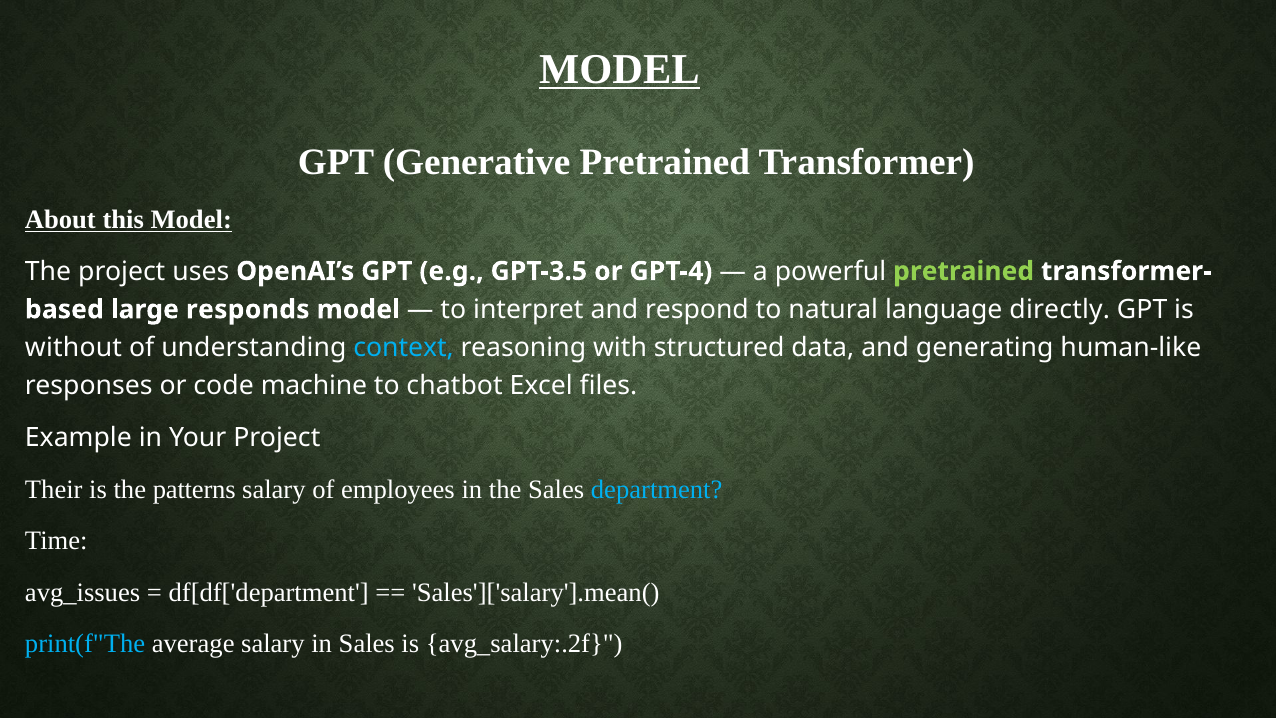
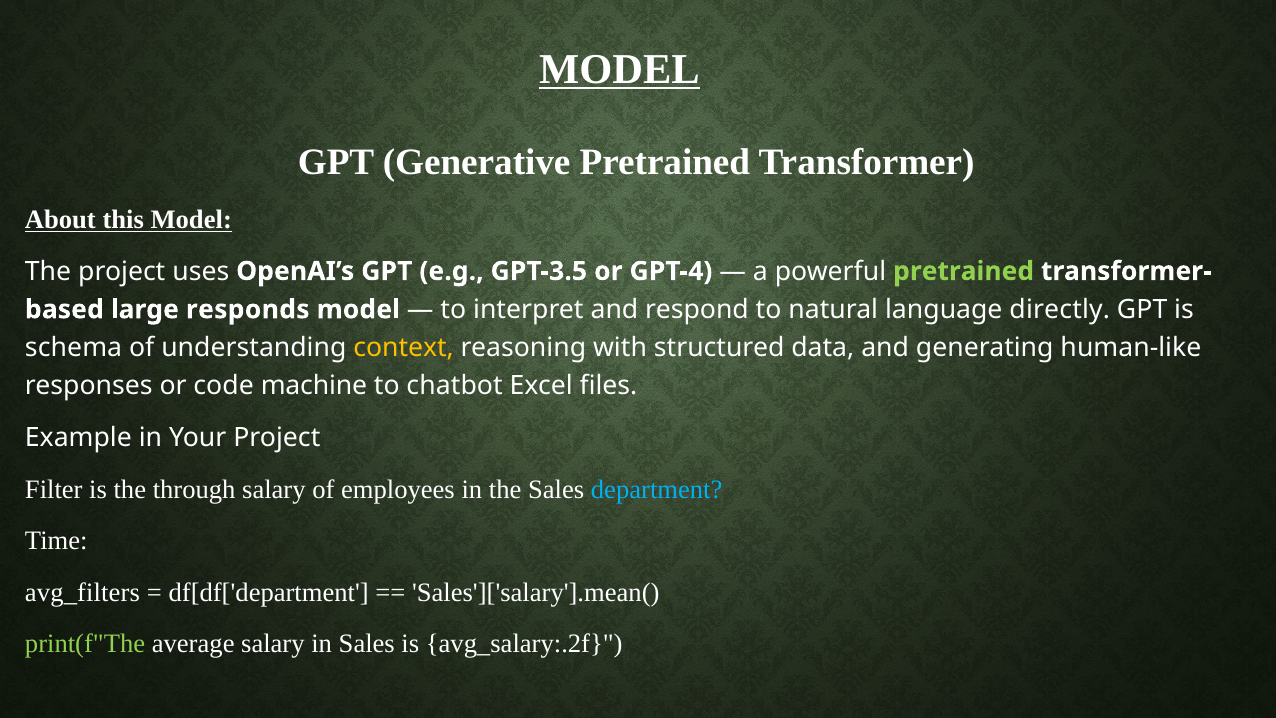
without: without -> schema (74, 348)
context colour: light blue -> yellow (404, 348)
Their: Their -> Filter (54, 489)
patterns: patterns -> through (194, 489)
avg_issues: avg_issues -> avg_filters (82, 592)
print(f"The colour: light blue -> light green (85, 644)
